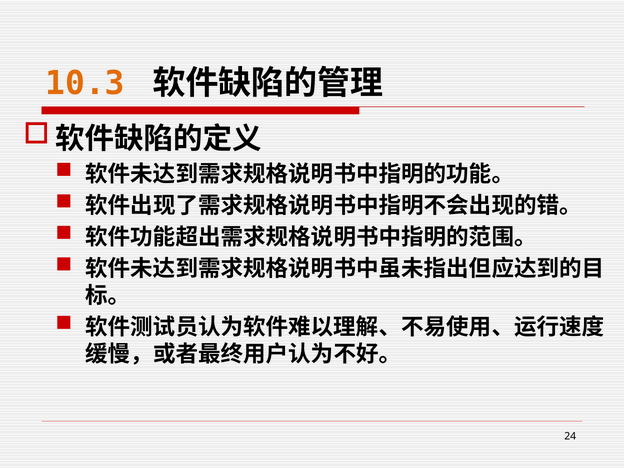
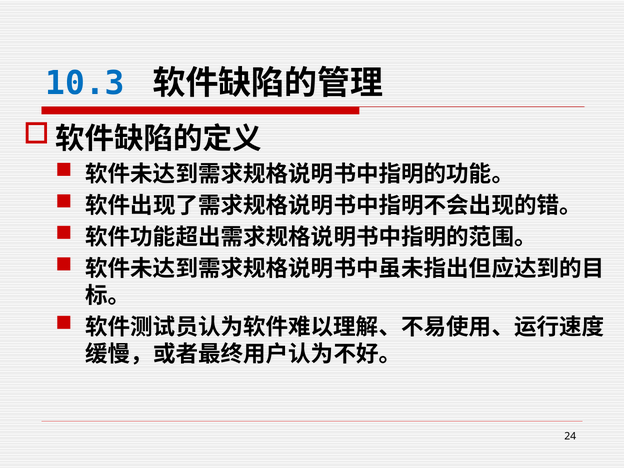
10.3 colour: orange -> blue (85, 83)
